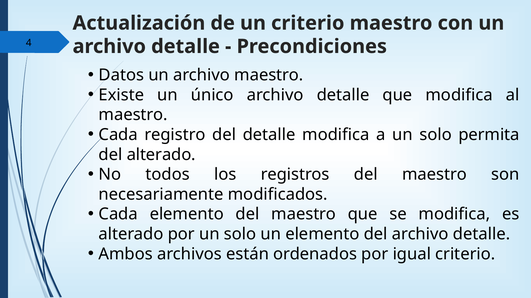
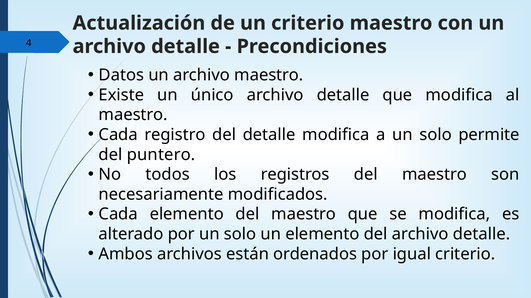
permita: permita -> permite (489, 135)
del alterado: alterado -> puntero (161, 155)
